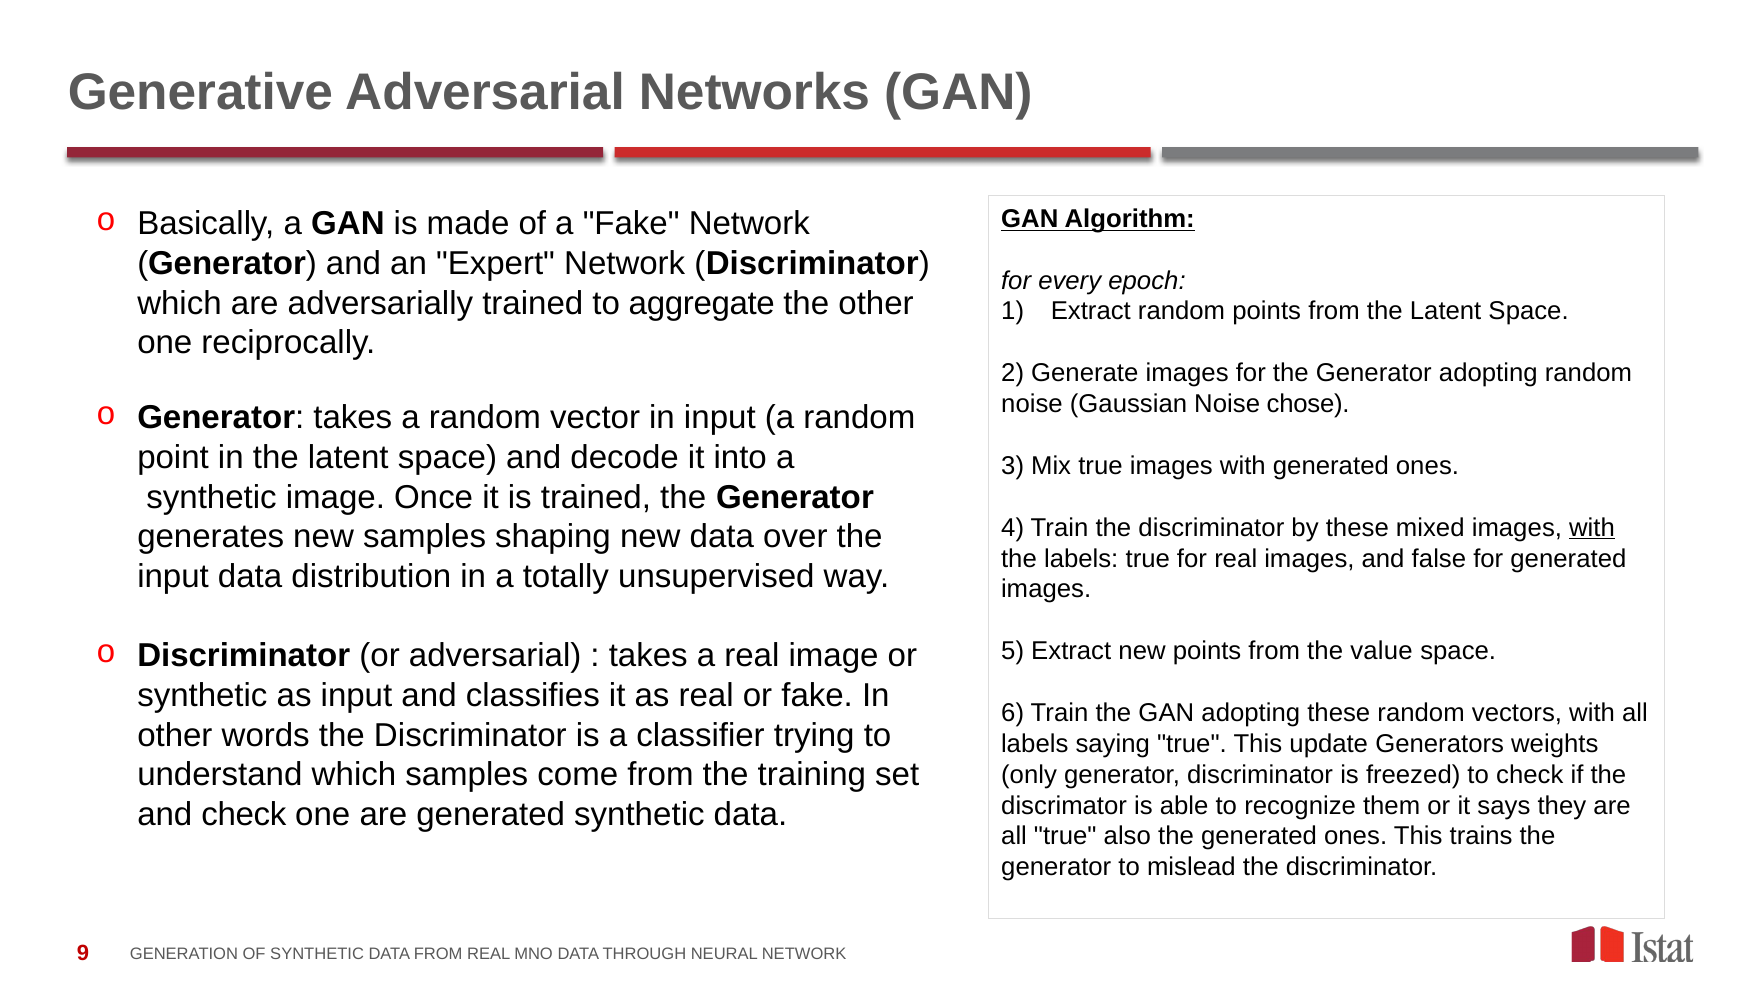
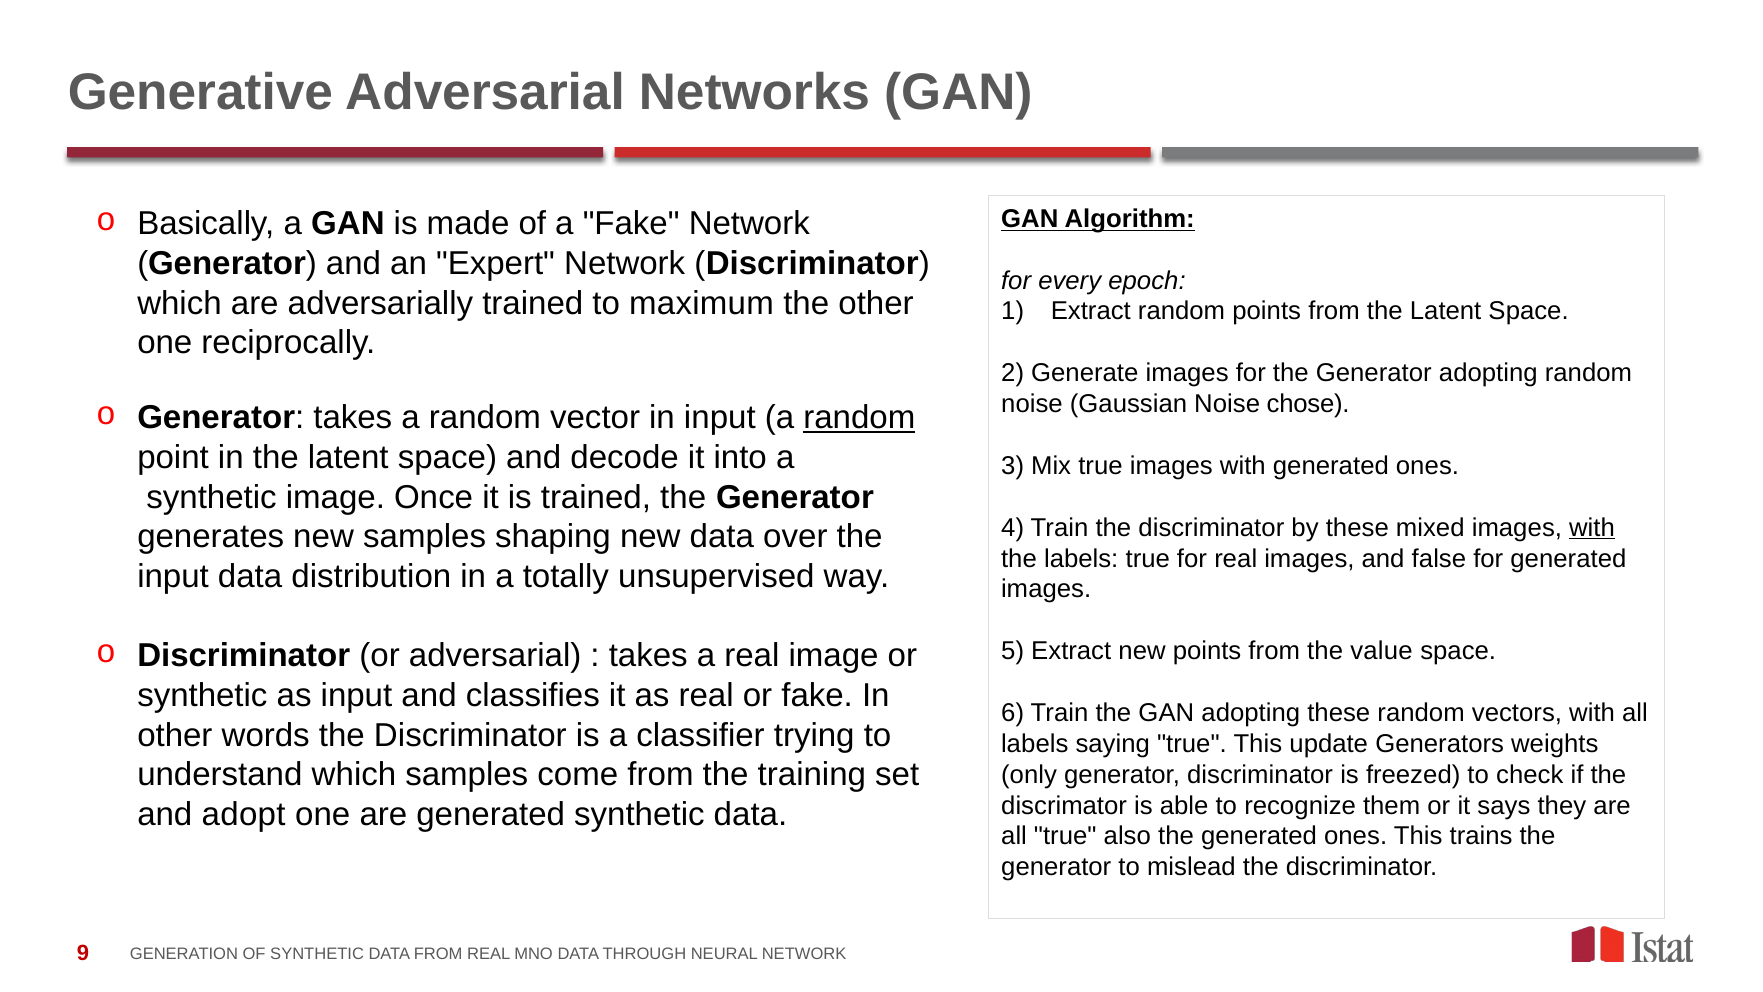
aggregate: aggregate -> maximum (701, 303)
random underline: none -> present (859, 418)
and check: check -> adopt (244, 814)
